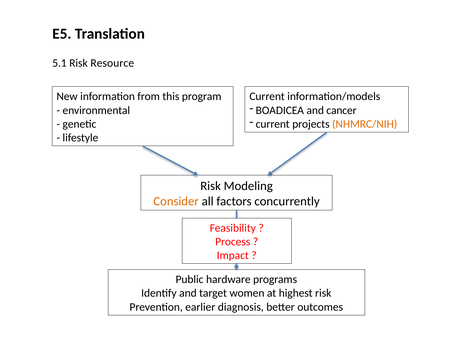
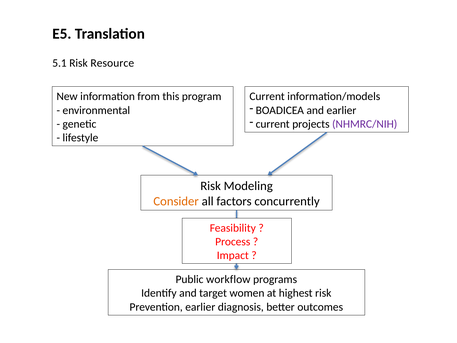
and cancer: cancer -> earlier (341, 110)
NHMRC/NIH colour: orange -> purple (365, 124)
hardware: hardware -> workflow (228, 279)
